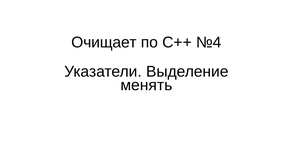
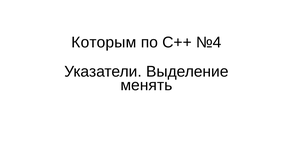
Очищает: Очищает -> Которым (104, 43)
